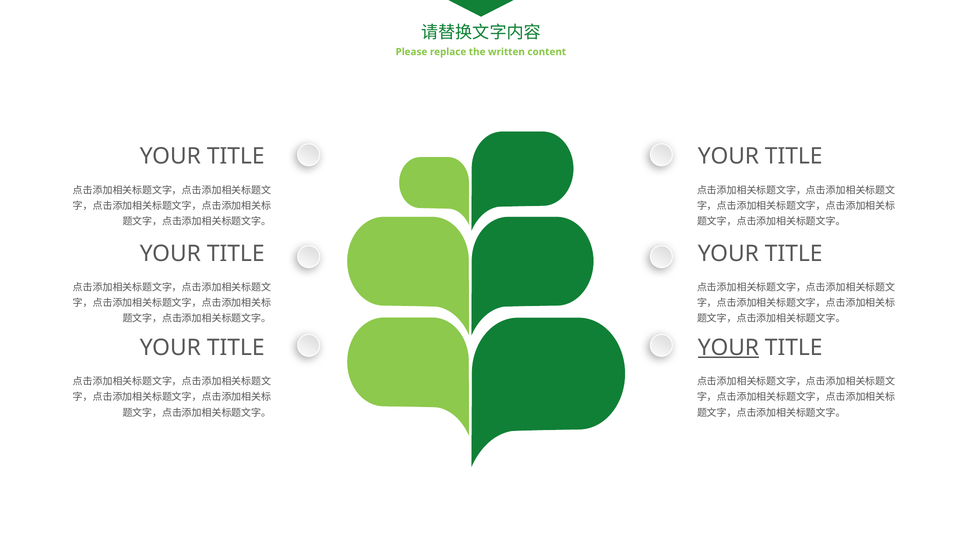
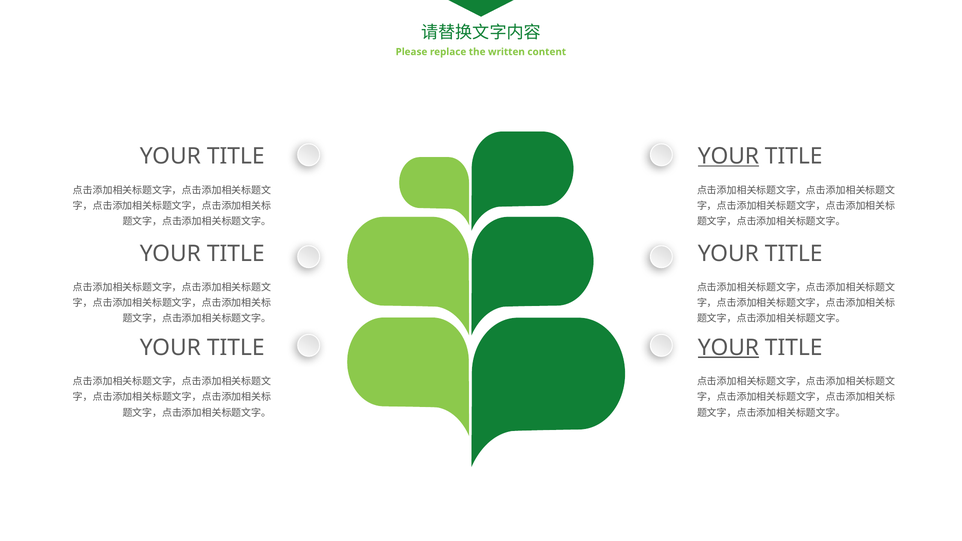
YOUR underline: none -> present (728, 156)
